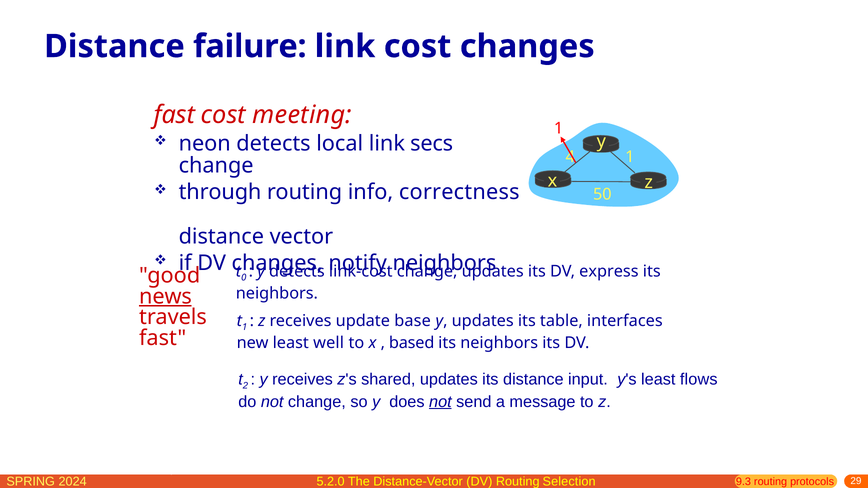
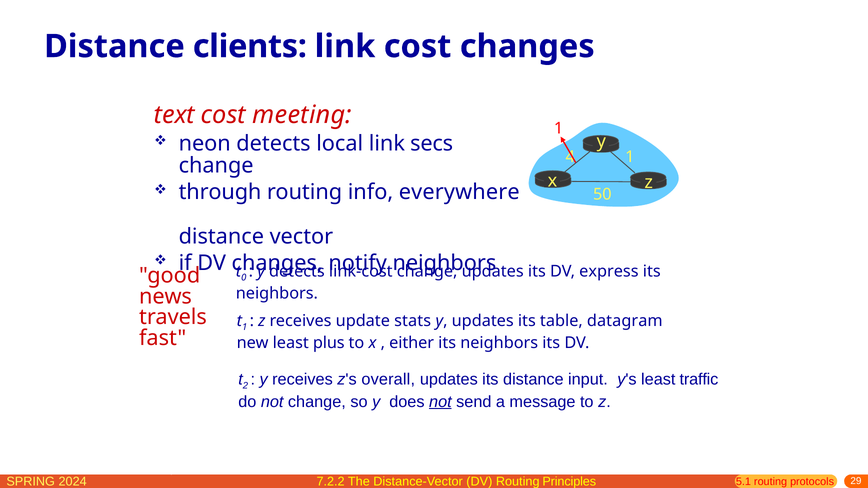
failure: failure -> clients (250, 46)
fast: fast -> text (174, 115)
correctness: correctness -> everywhere (459, 192)
news underline: present -> none (165, 296)
base: base -> stats (413, 321)
interfaces: interfaces -> datagram (625, 321)
well: well -> plus (329, 343)
based: based -> either (412, 343)
shared: shared -> overall (388, 380)
flows: flows -> traffic (699, 380)
5.2.0: 5.2.0 -> 7.2.2 (331, 482)
Selection: Selection -> Principles (569, 482)
9.3: 9.3 -> 5.1 (743, 482)
